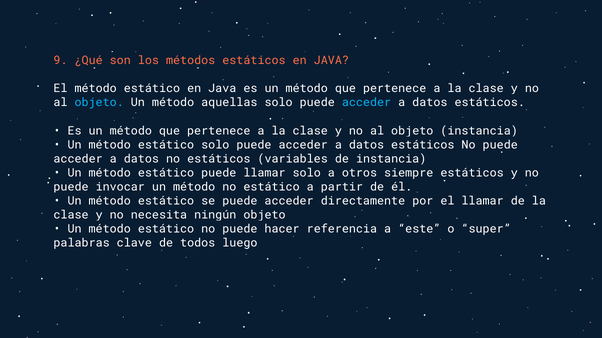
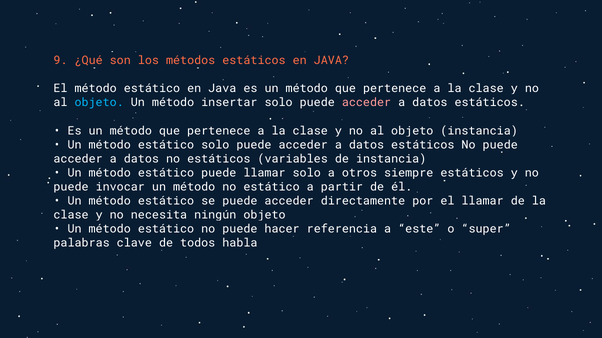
aquellas: aquellas -> insertar (229, 103)
acceder colour: light blue -> pink (367, 103)
luego: luego -> habla (240, 243)
